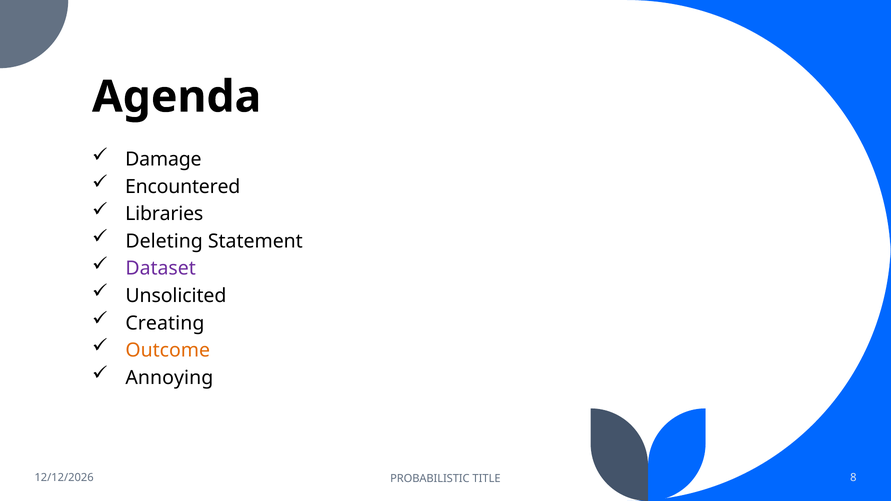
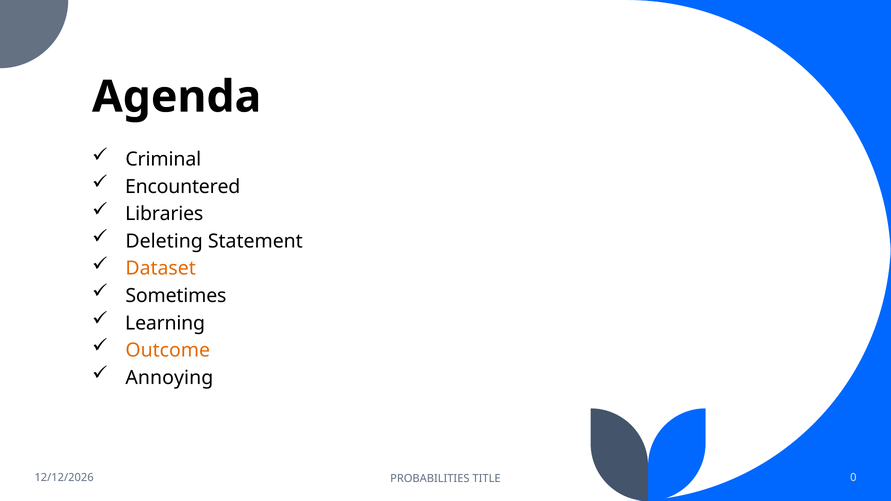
Damage: Damage -> Criminal (163, 159)
Dataset colour: purple -> orange (161, 269)
Unsolicited: Unsolicited -> Sometimes (176, 296)
Creating: Creating -> Learning (165, 323)
PROBABILISTIC: PROBABILISTIC -> PROBABILITIES (430, 479)
8: 8 -> 0 (853, 478)
